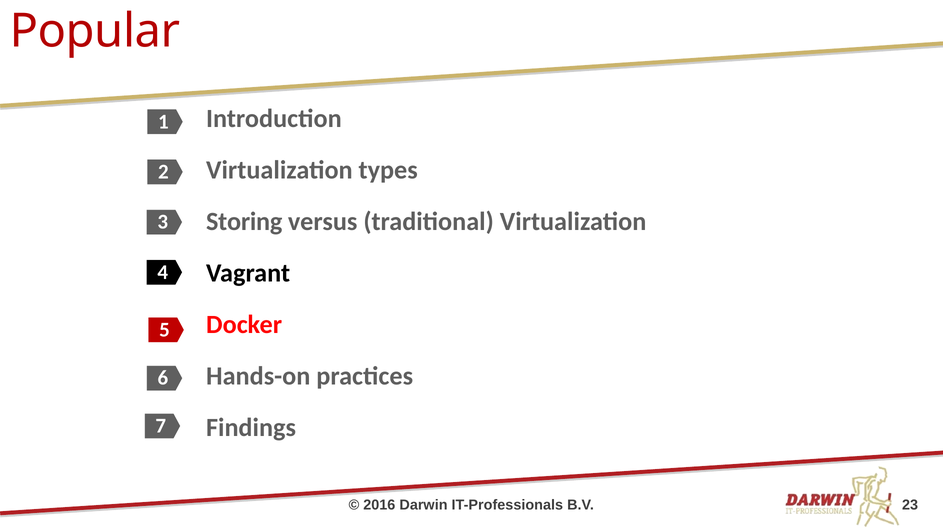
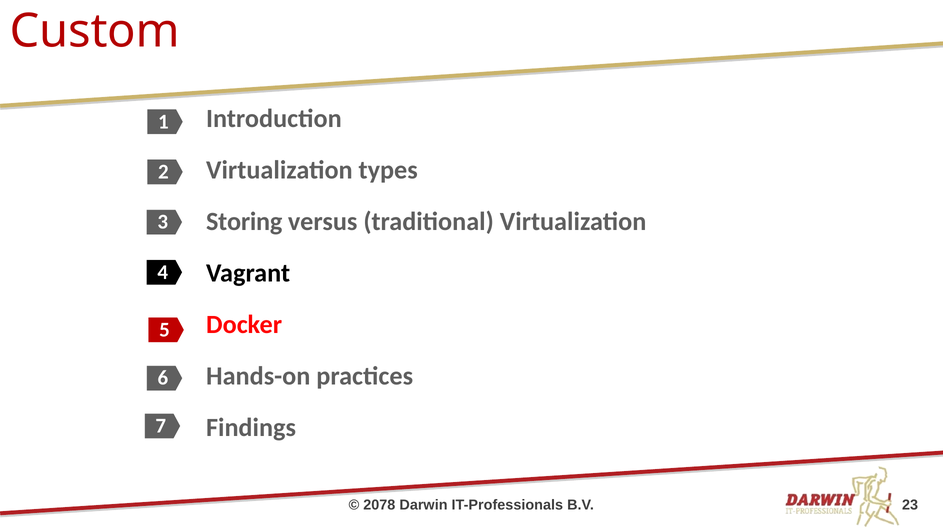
Popular: Popular -> Custom (95, 31)
2016: 2016 -> 2078 (379, 505)
